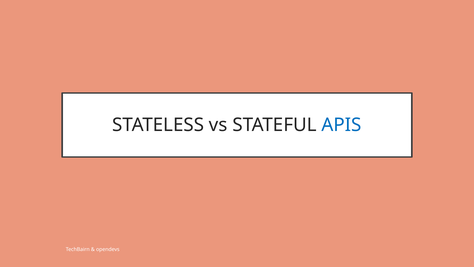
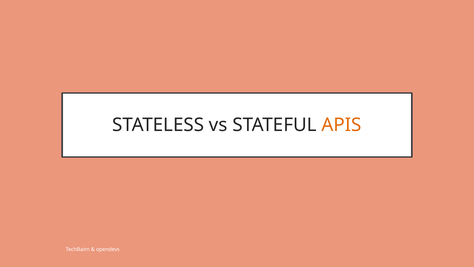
APIS colour: blue -> orange (342, 125)
